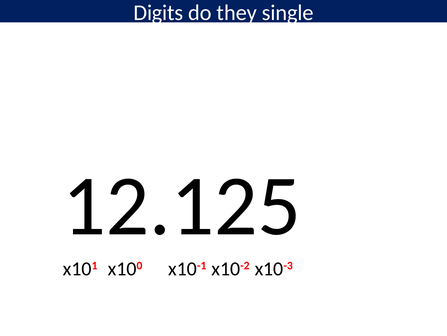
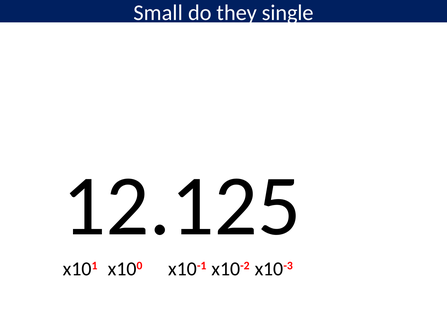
Digits: Digits -> Small (158, 13)
